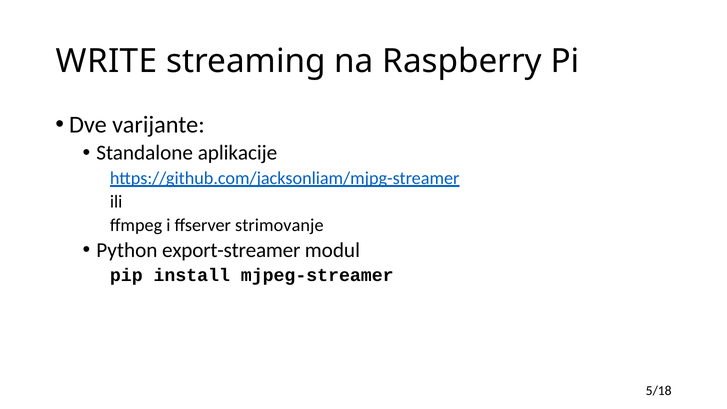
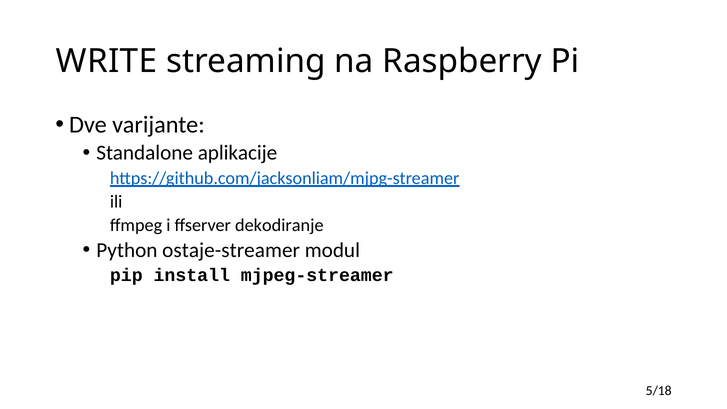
strimovanje: strimovanje -> dekodiranje (279, 225)
export-streamer: export-streamer -> ostaje-streamer (231, 250)
